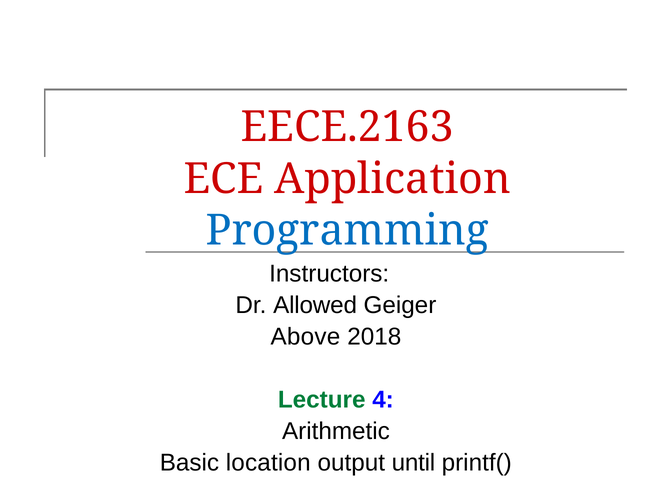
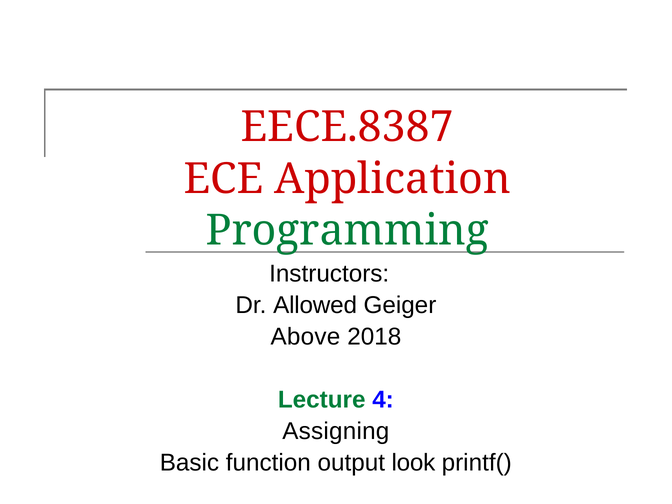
EECE.2163: EECE.2163 -> EECE.8387 (347, 127)
Programming colour: blue -> green (347, 230)
Arithmetic: Arithmetic -> Assigning (336, 431)
location: location -> function (268, 462)
until: until -> look (413, 462)
